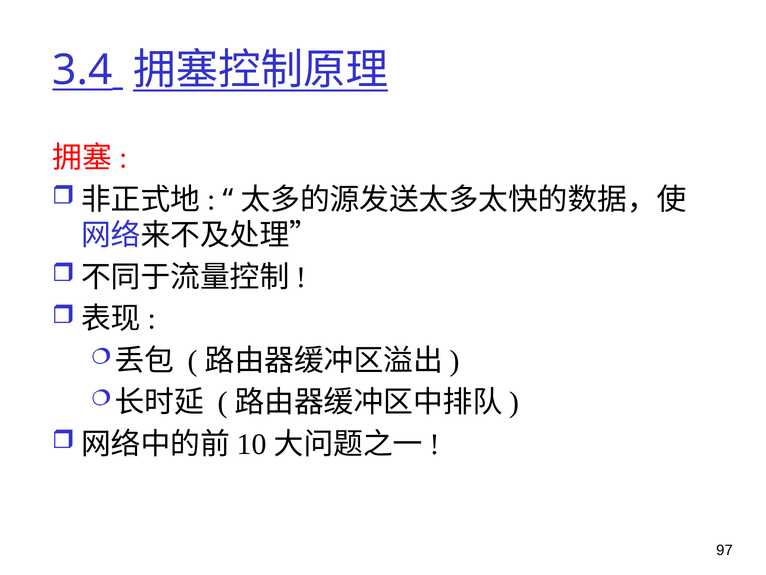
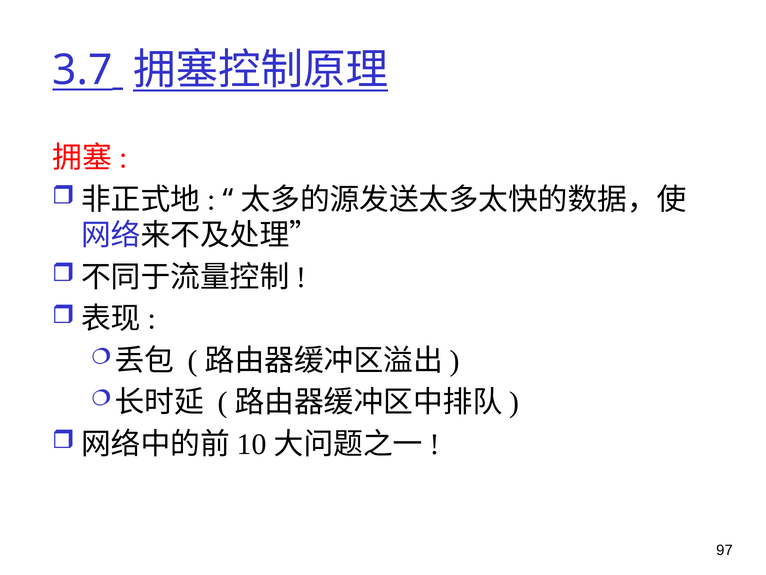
3.4: 3.4 -> 3.7 (82, 70)
